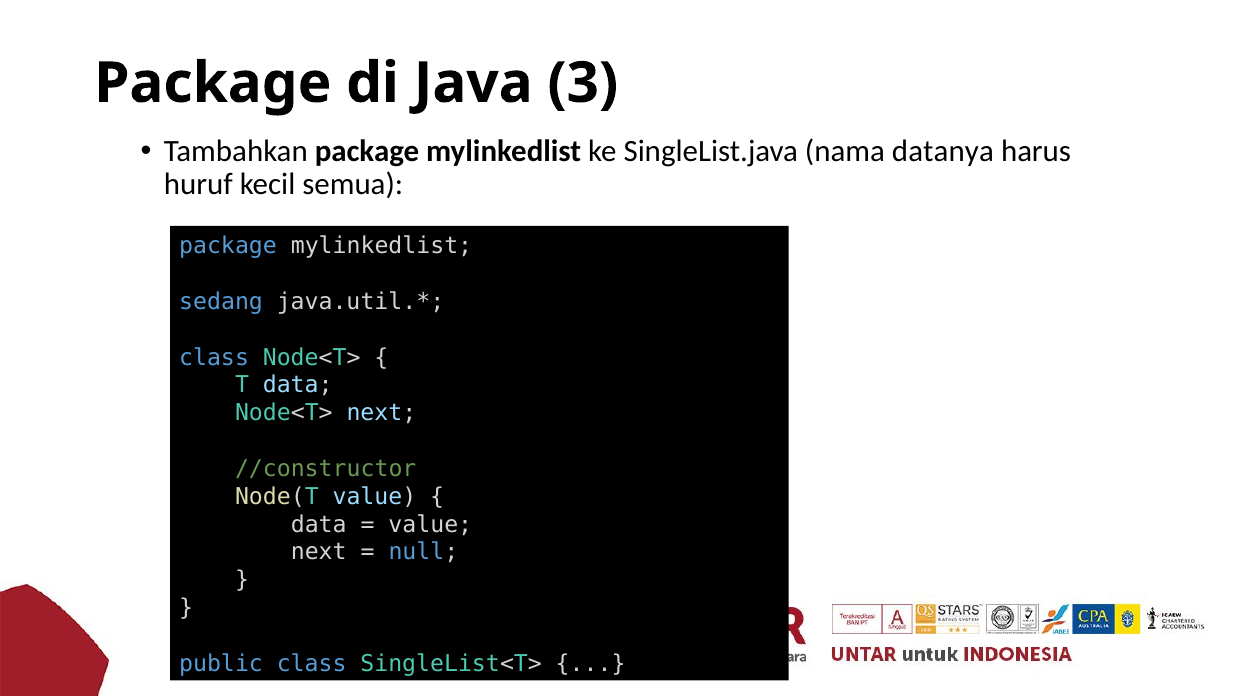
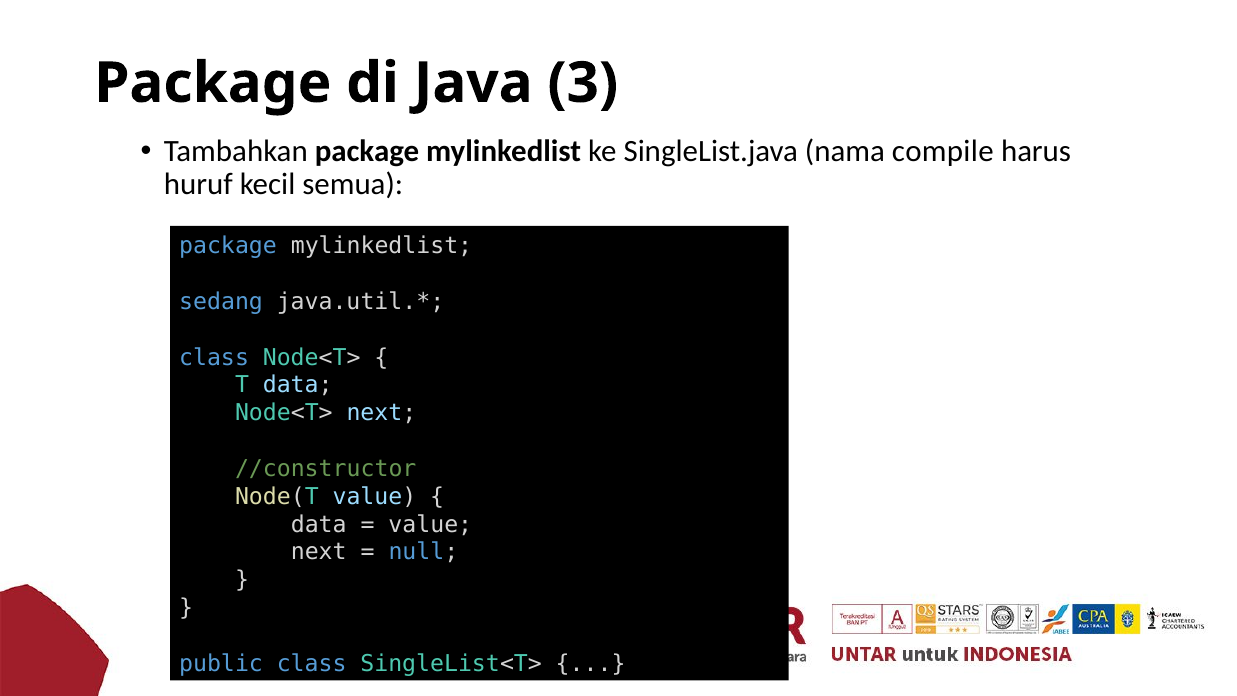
datanya: datanya -> compile (943, 151)
